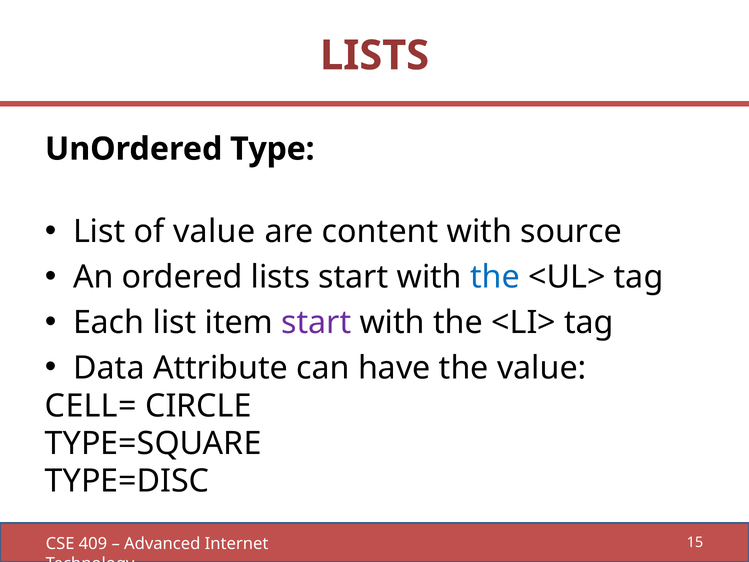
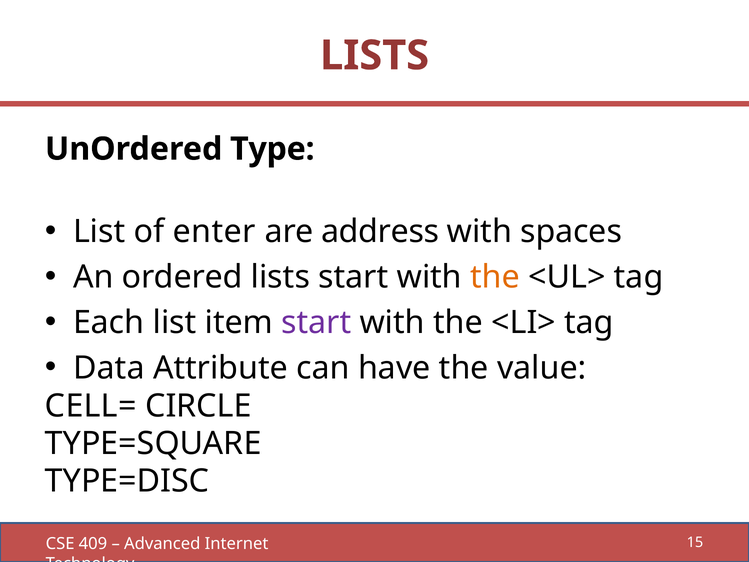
of value: value -> enter (214, 232)
content: content -> address (380, 232)
source: source -> spaces (571, 232)
the colour: blue -> orange (495, 277)
